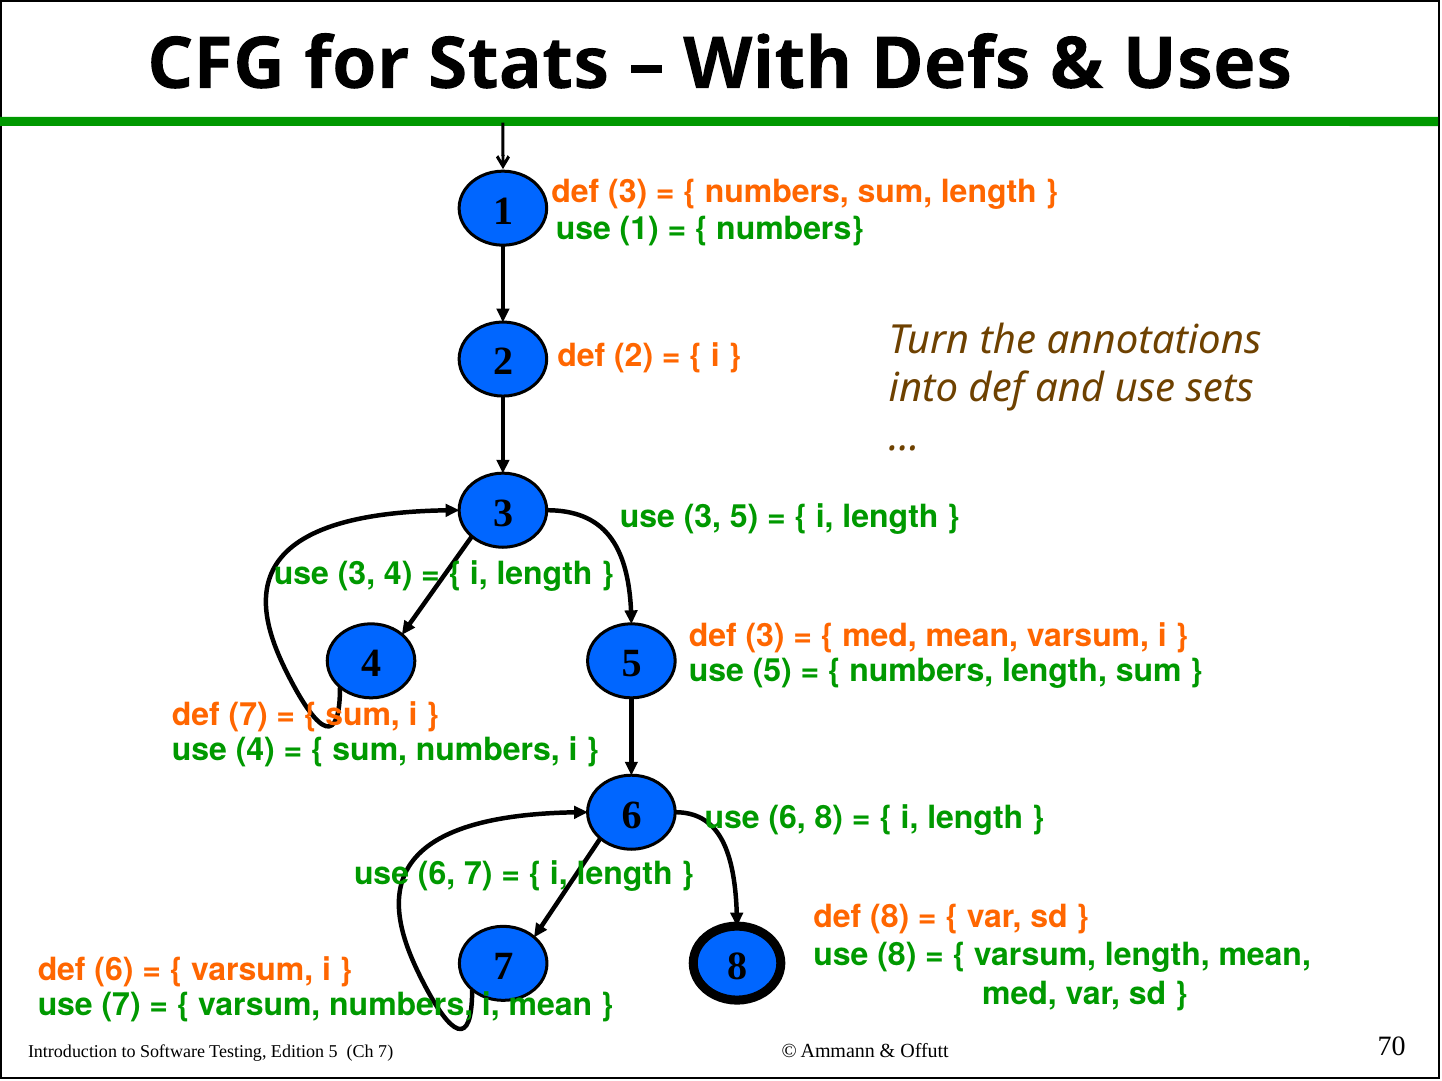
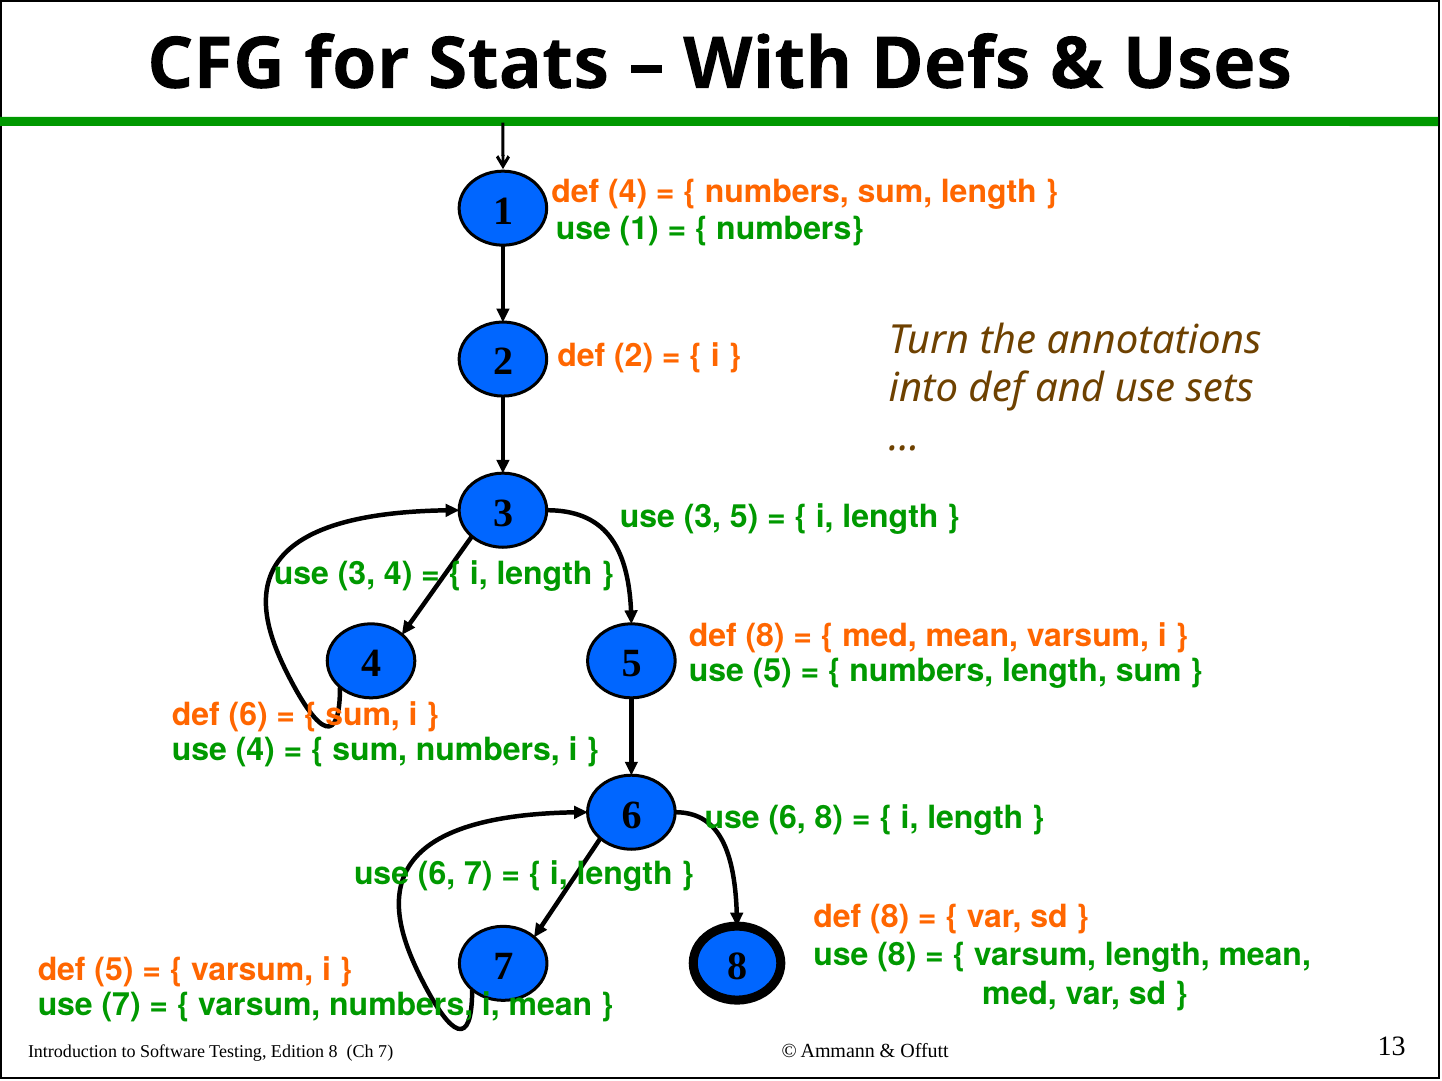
3: 3 -> 4 (628, 192)
3: 3 -> 8 (765, 636)
def 7: 7 -> 6 (248, 715)
def 6: 6 -> 5 (114, 970)
Edition 5: 5 -> 8 (333, 1052)
70: 70 -> 13 (1392, 1047)
